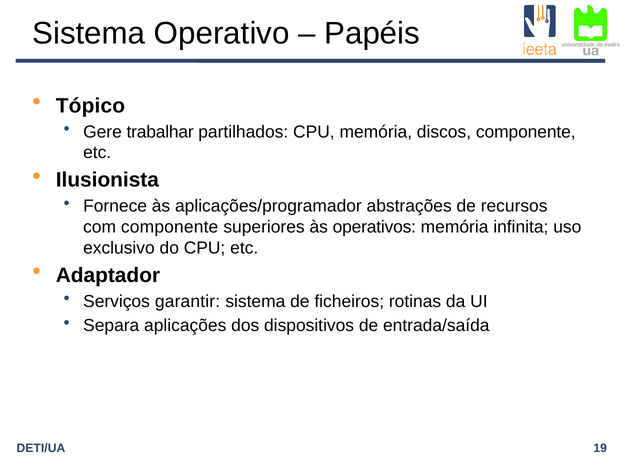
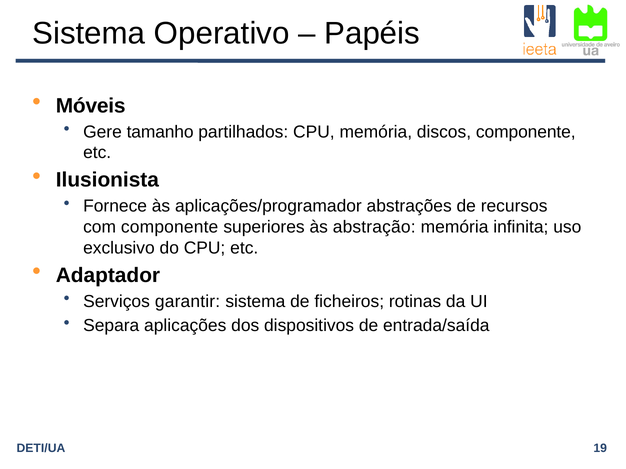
Tópico: Tópico -> Móveis (91, 106)
trabalhar: trabalhar -> tamanho (160, 132)
operativos: operativos -> abstração (374, 227)
